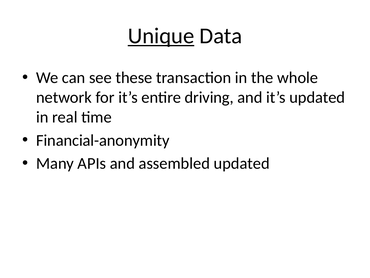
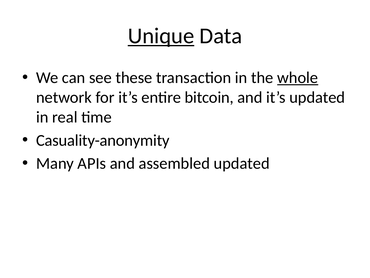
whole underline: none -> present (298, 78)
driving: driving -> bitcoin (209, 97)
Financial-anonymity: Financial-anonymity -> Casuality-anonymity (103, 140)
